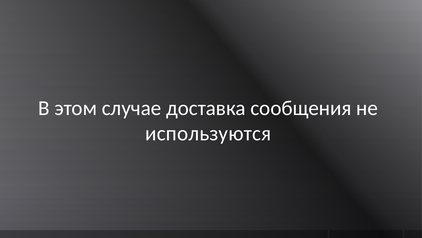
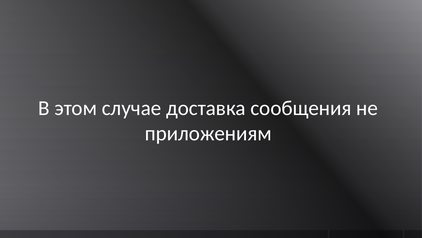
используются: используются -> приложениям (208, 133)
